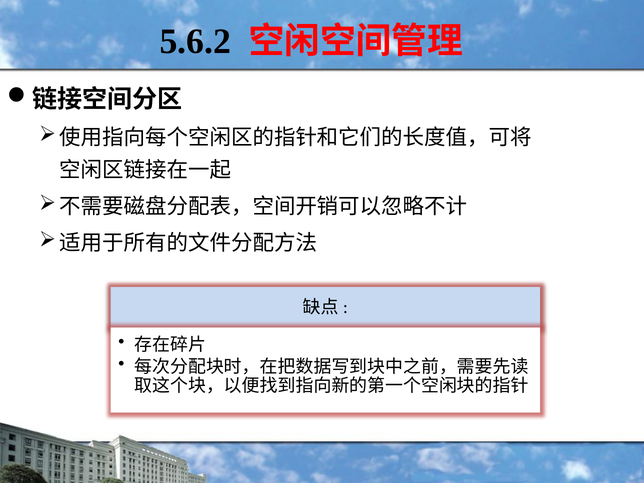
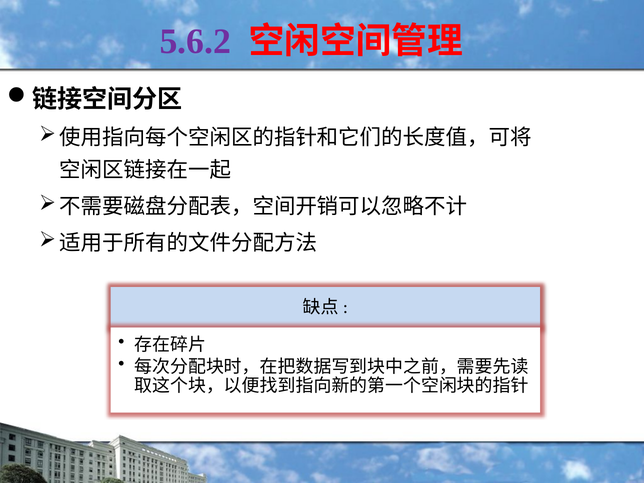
5.6.2 colour: black -> purple (195, 42)
